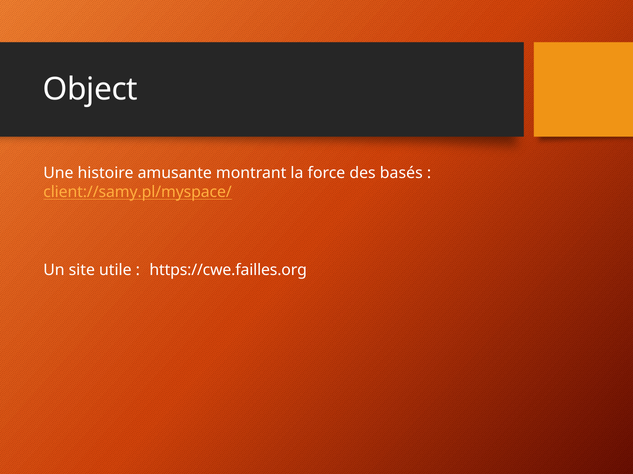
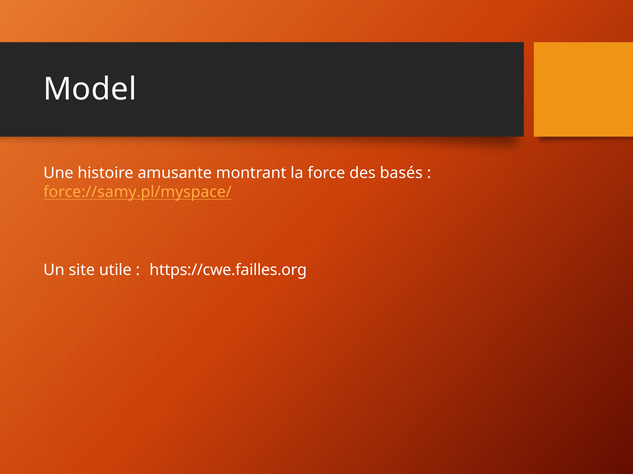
Object: Object -> Model (90, 89)
client://samy.pl/myspace/: client://samy.pl/myspace/ -> force://samy.pl/myspace/ (138, 192)
